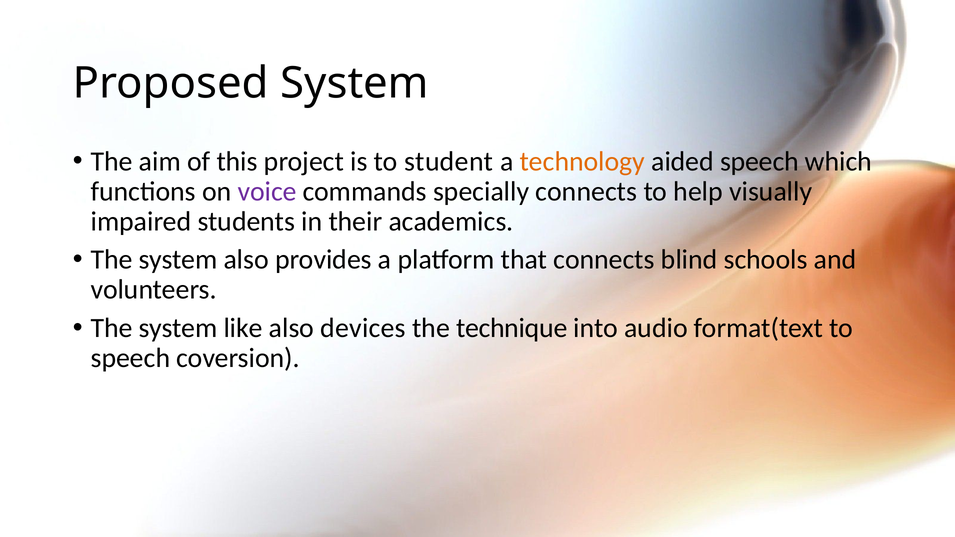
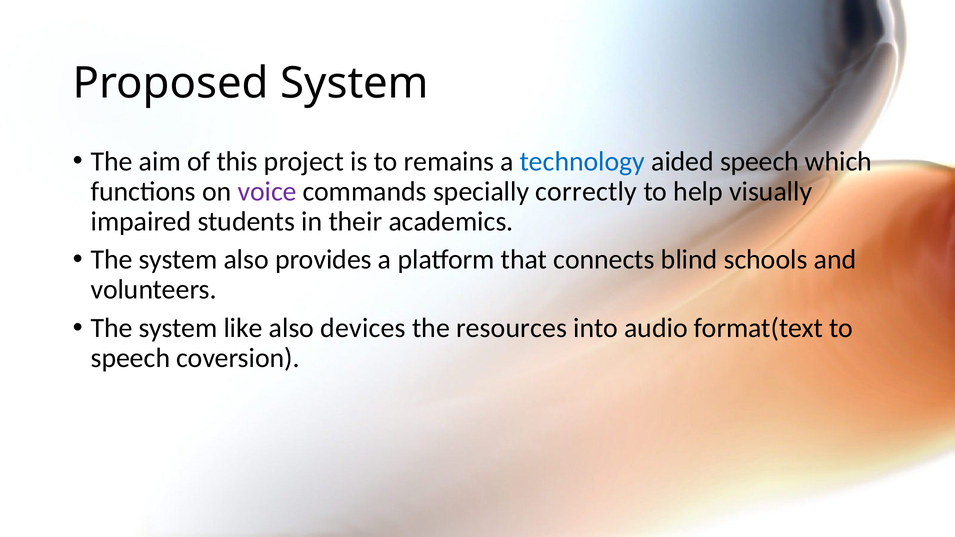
student: student -> remains (449, 161)
technology colour: orange -> blue (582, 161)
specially connects: connects -> correctly (586, 191)
technique: technique -> resources (512, 328)
